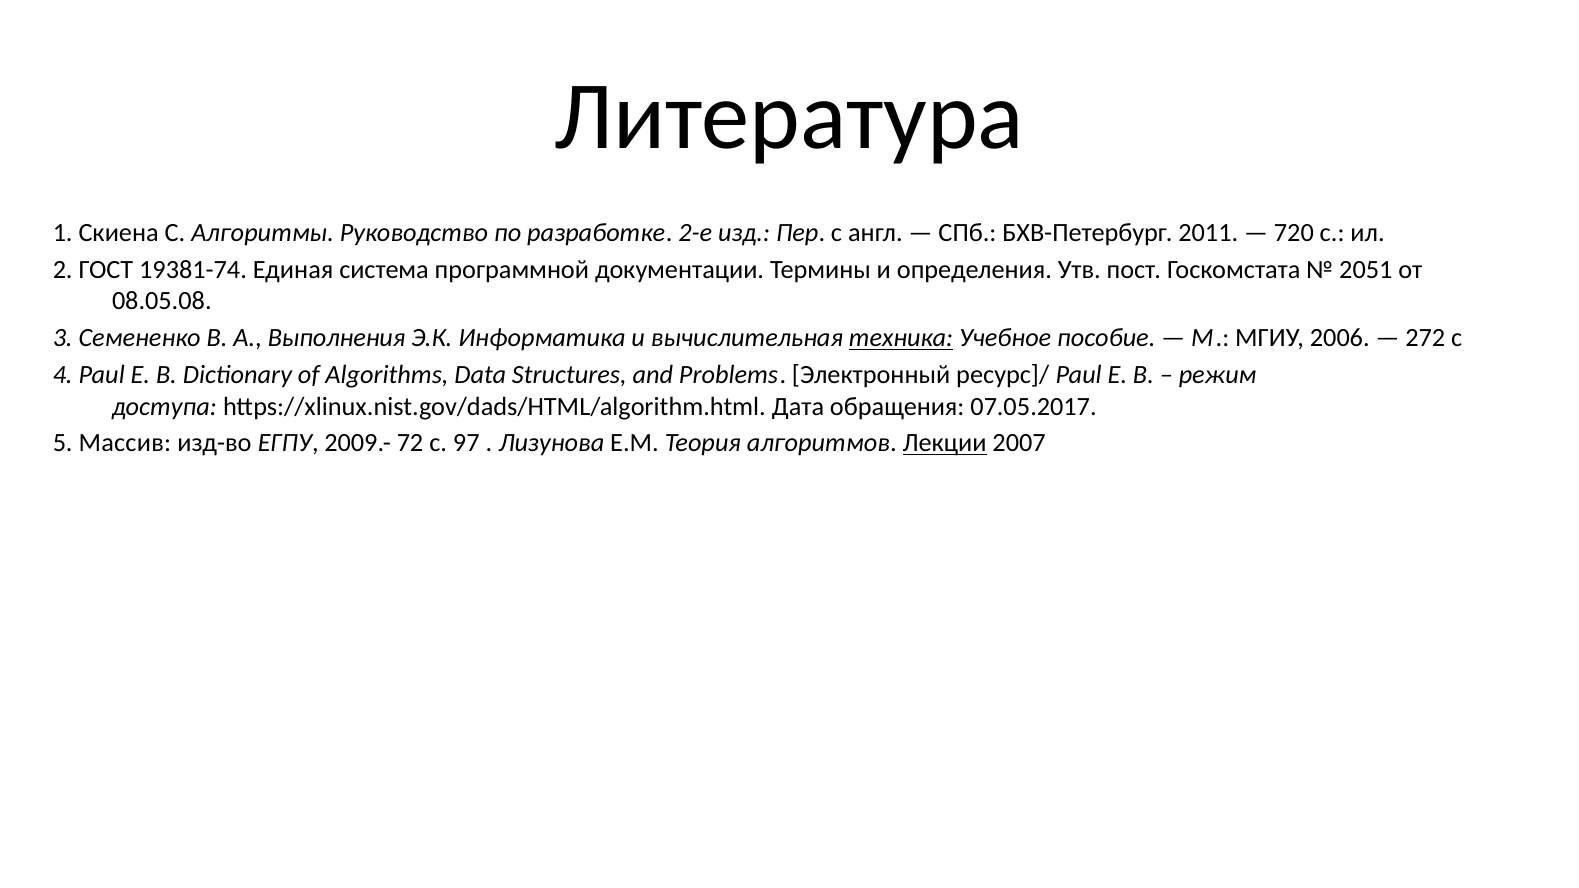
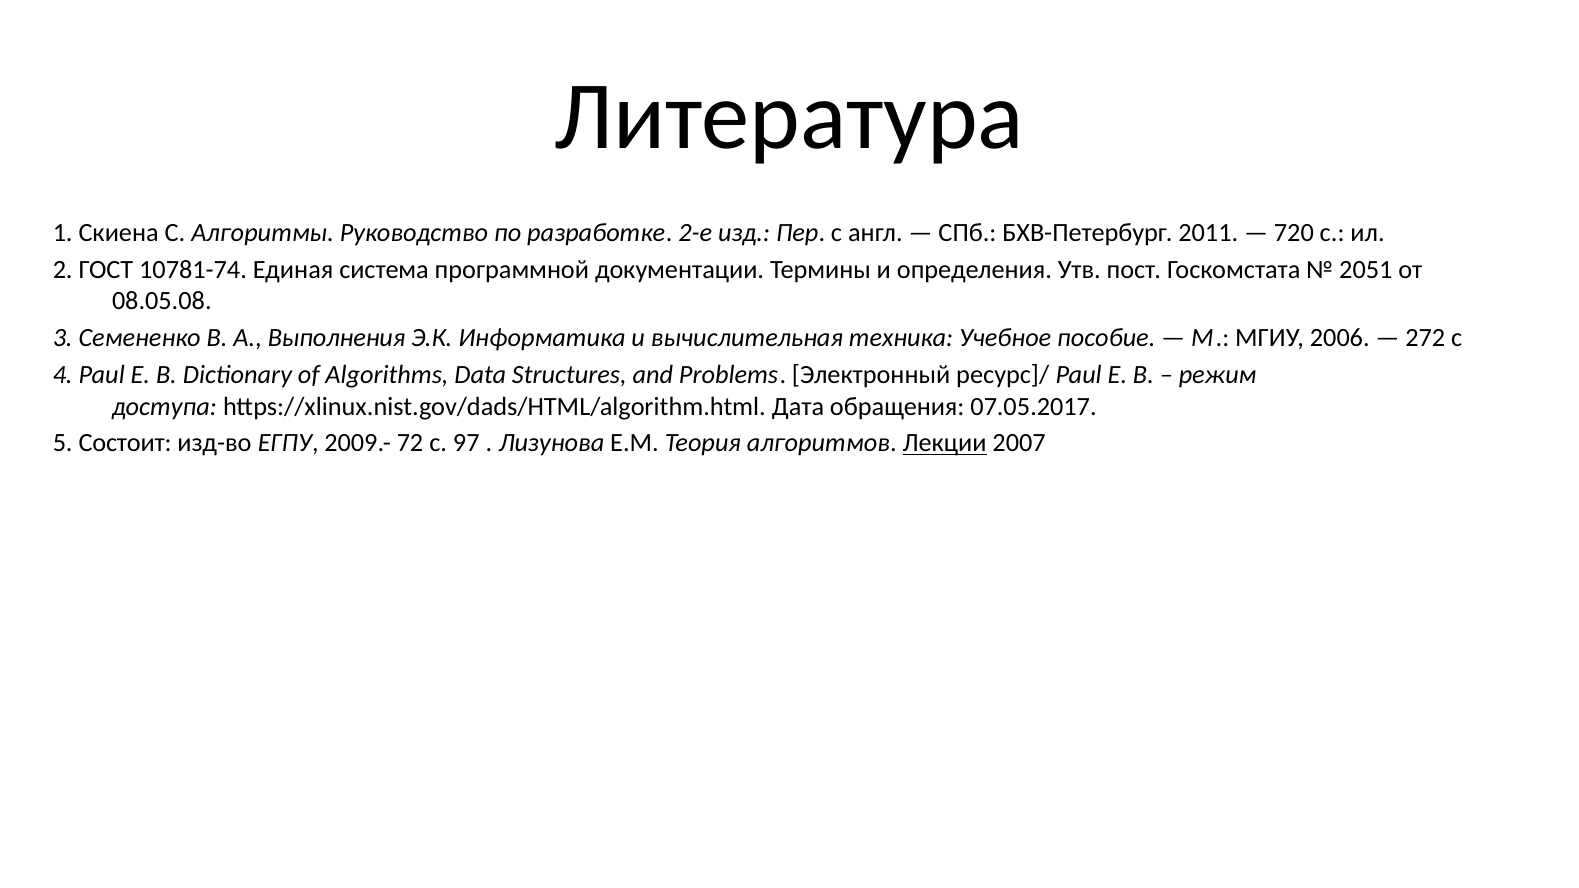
19381-74: 19381-74 -> 10781-74 (193, 270)
техника underline: present -> none (901, 338)
Массив: Массив -> Состоит (125, 443)
